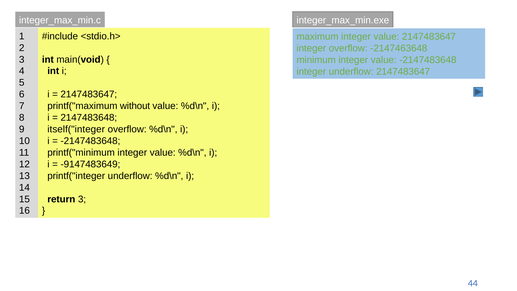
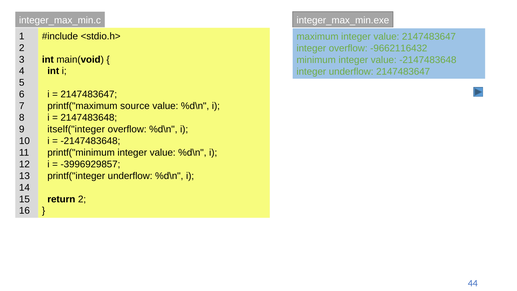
-2147463648: -2147463648 -> -9662116432 (399, 48)
without: without -> source (135, 106)
-9147483649: -9147483649 -> -3996929857 (90, 164)
return 3: 3 -> 2 (82, 199)
